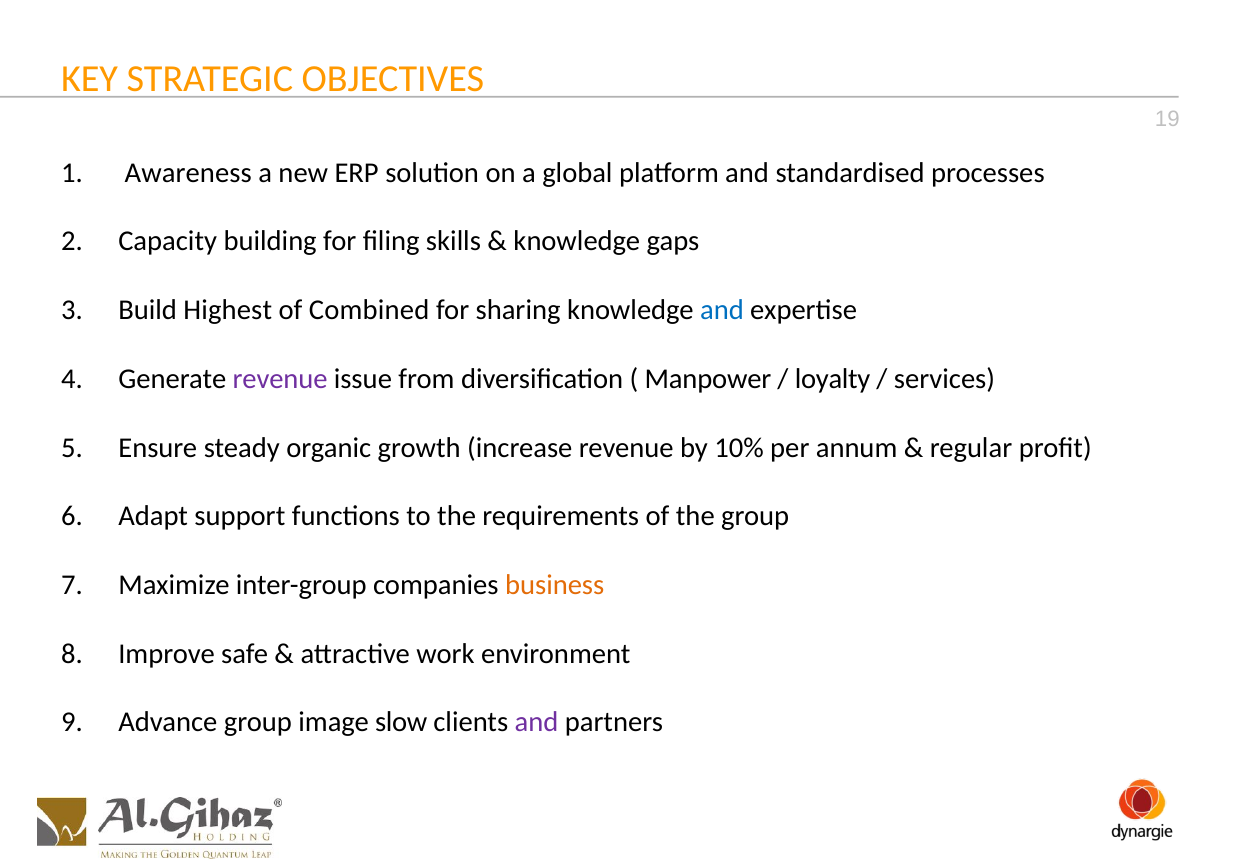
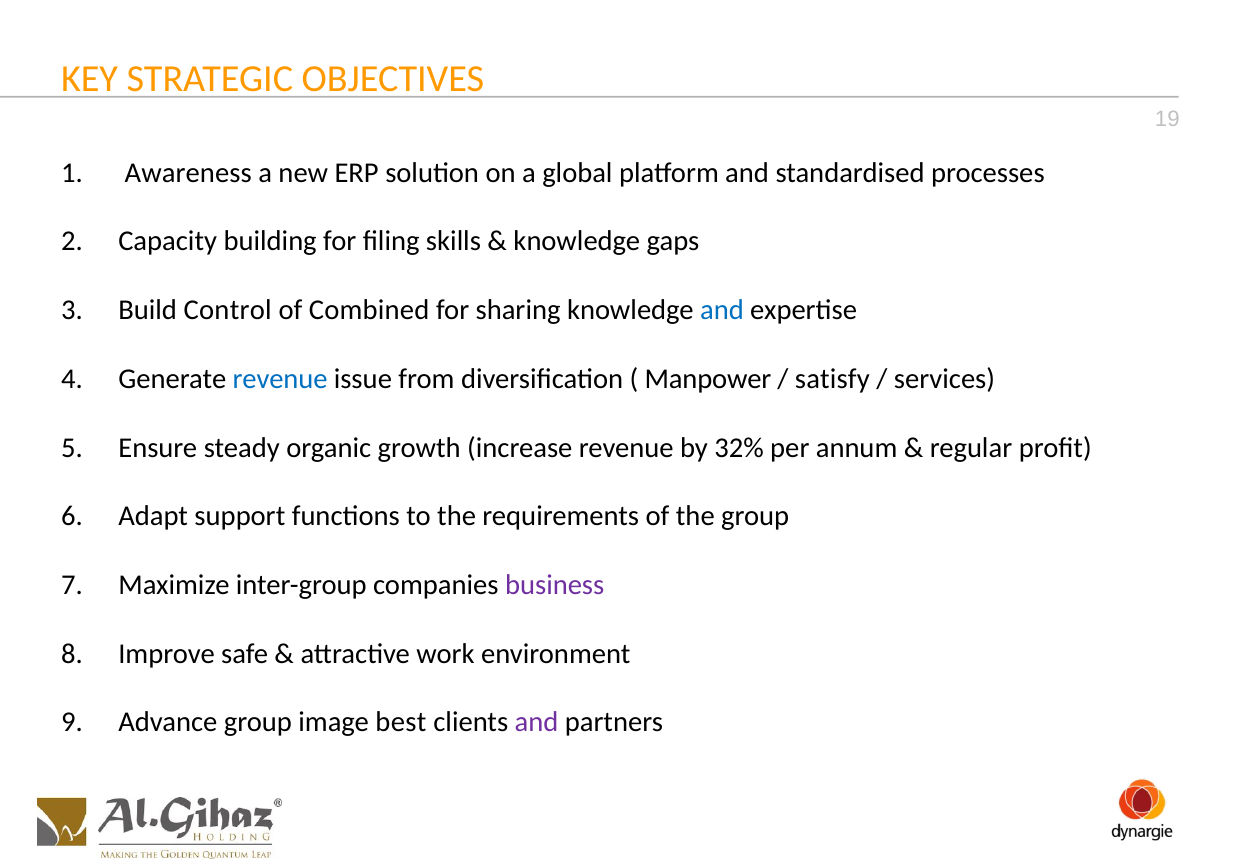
Highest: Highest -> Control (228, 310)
revenue colour: purple -> blue (280, 379)
loyalty: loyalty -> satisfy (832, 379)
10%: 10% -> 32% (739, 447)
business colour: orange -> purple (555, 585)
slow: slow -> best (401, 722)
